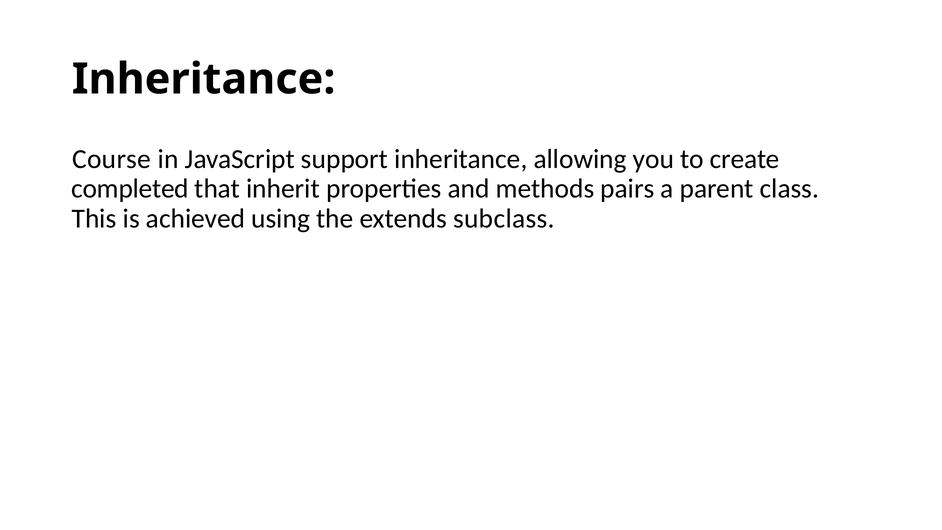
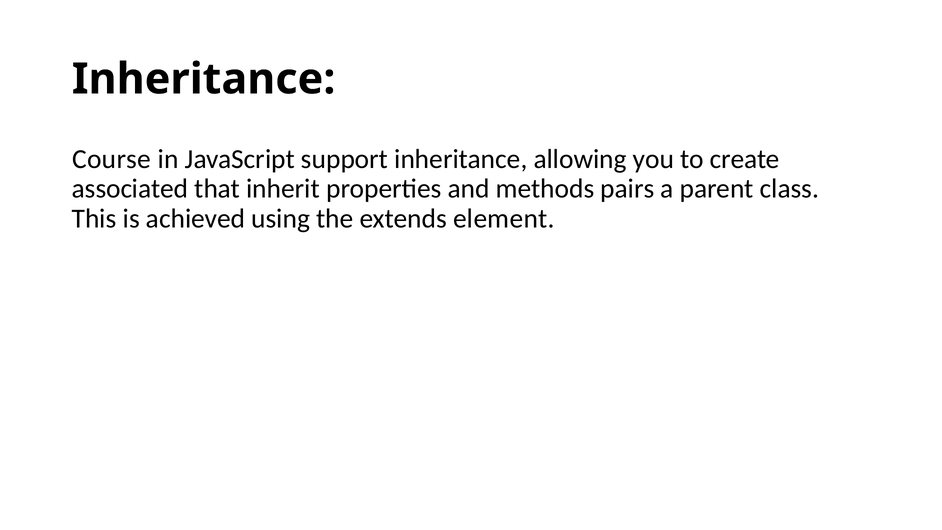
completed: completed -> associated (130, 189)
subclass: subclass -> element (504, 218)
